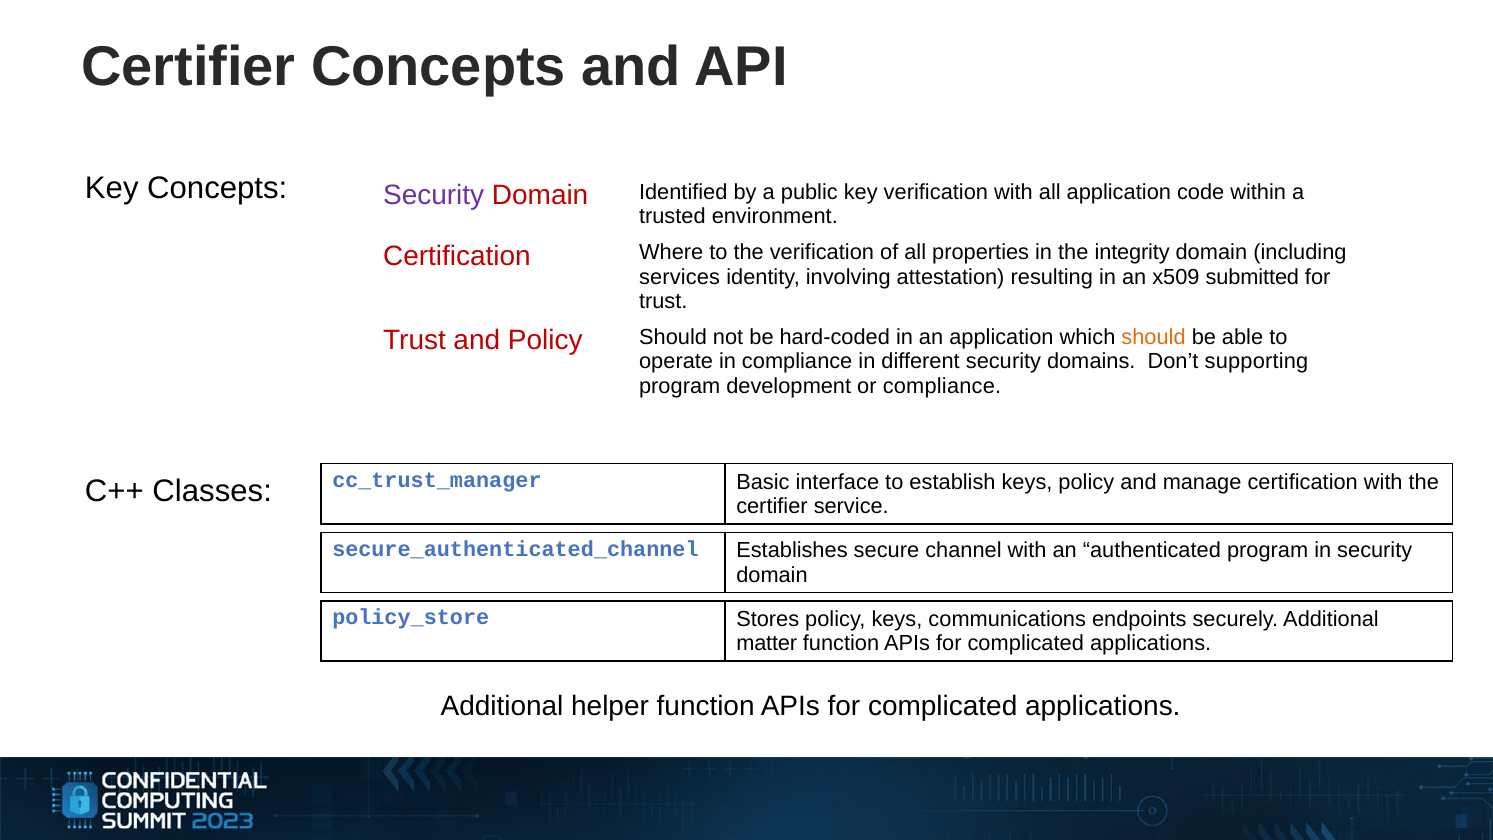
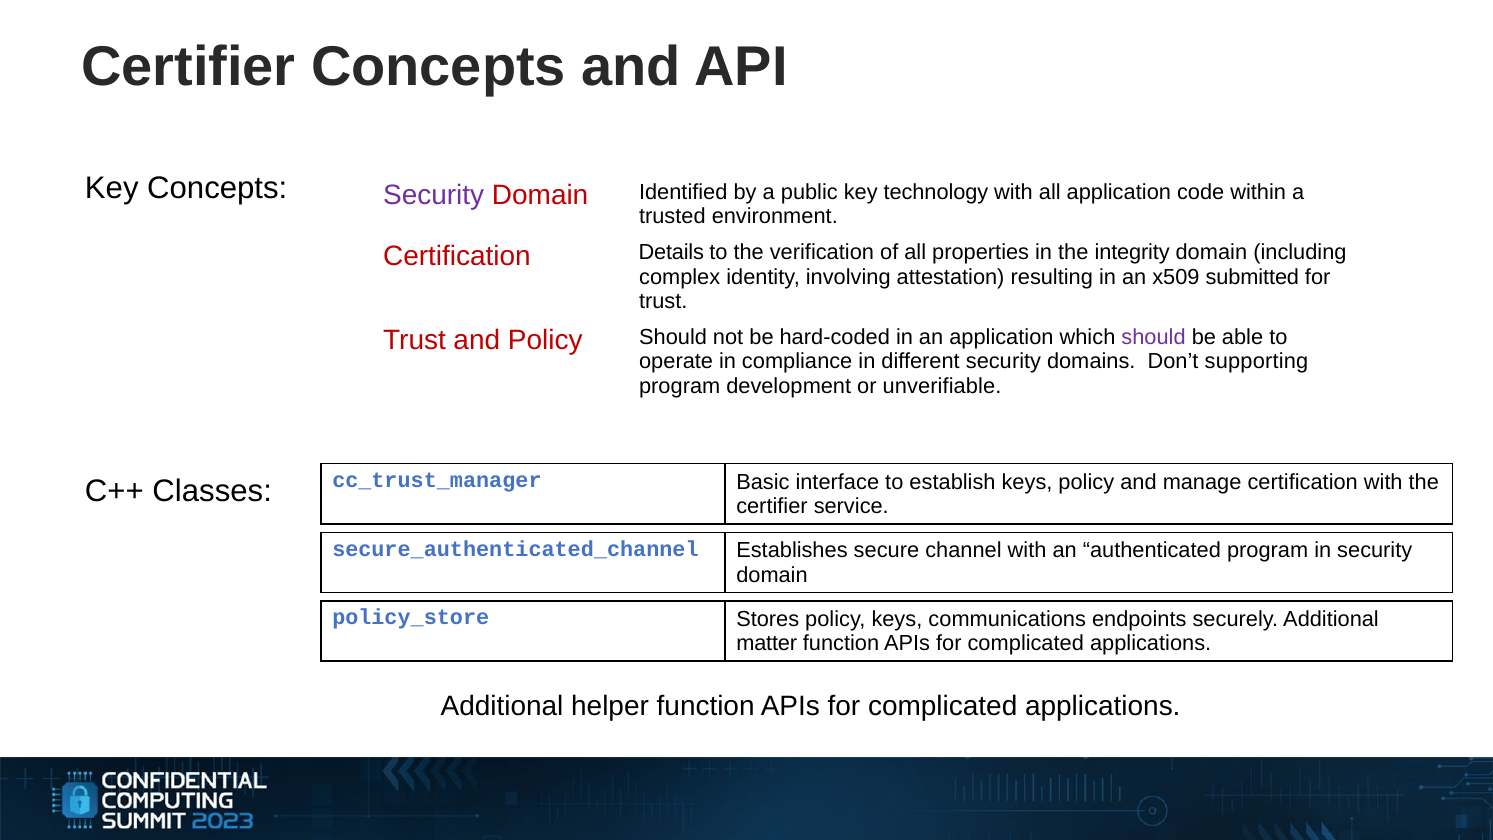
key verification: verification -> technology (936, 192)
Where: Where -> Details (671, 252)
services: services -> complex (680, 277)
should colour: orange -> purple (1153, 337)
or compliance: compliance -> unverifiable (942, 386)
